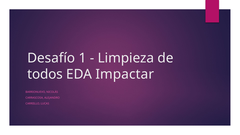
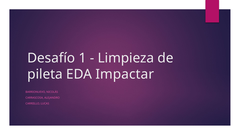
todos: todos -> pileta (45, 74)
